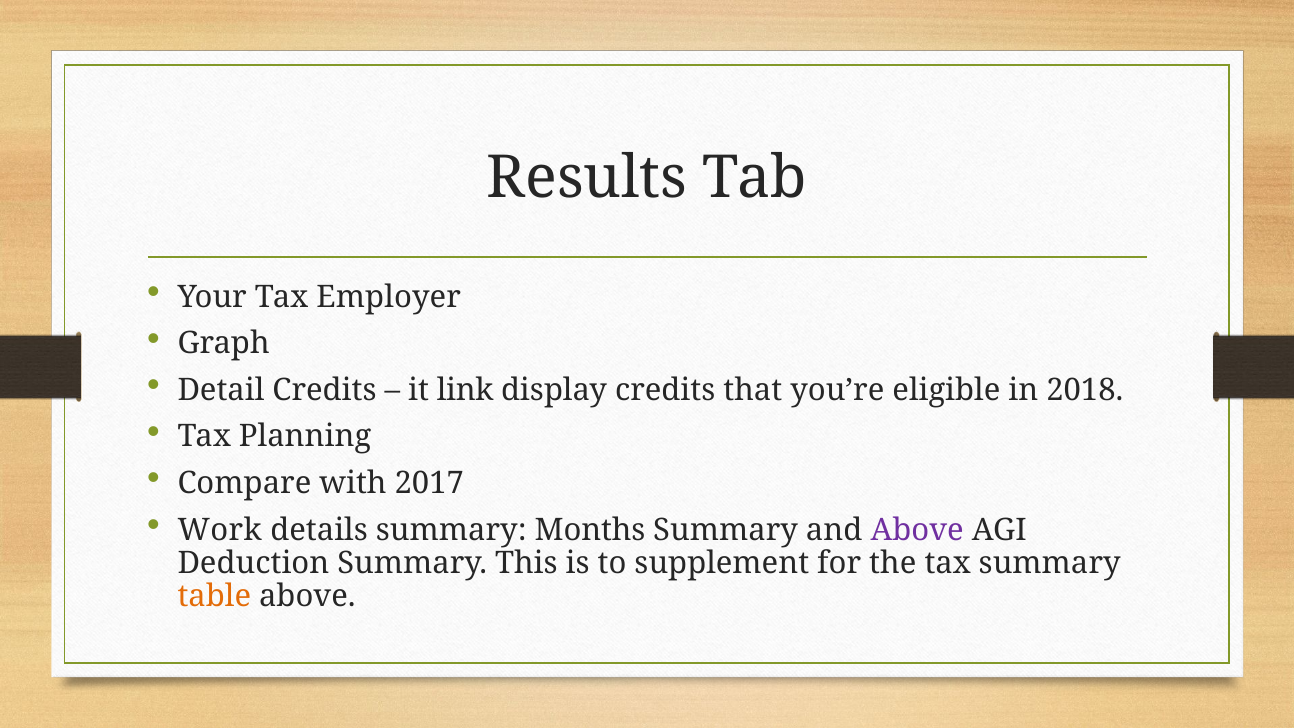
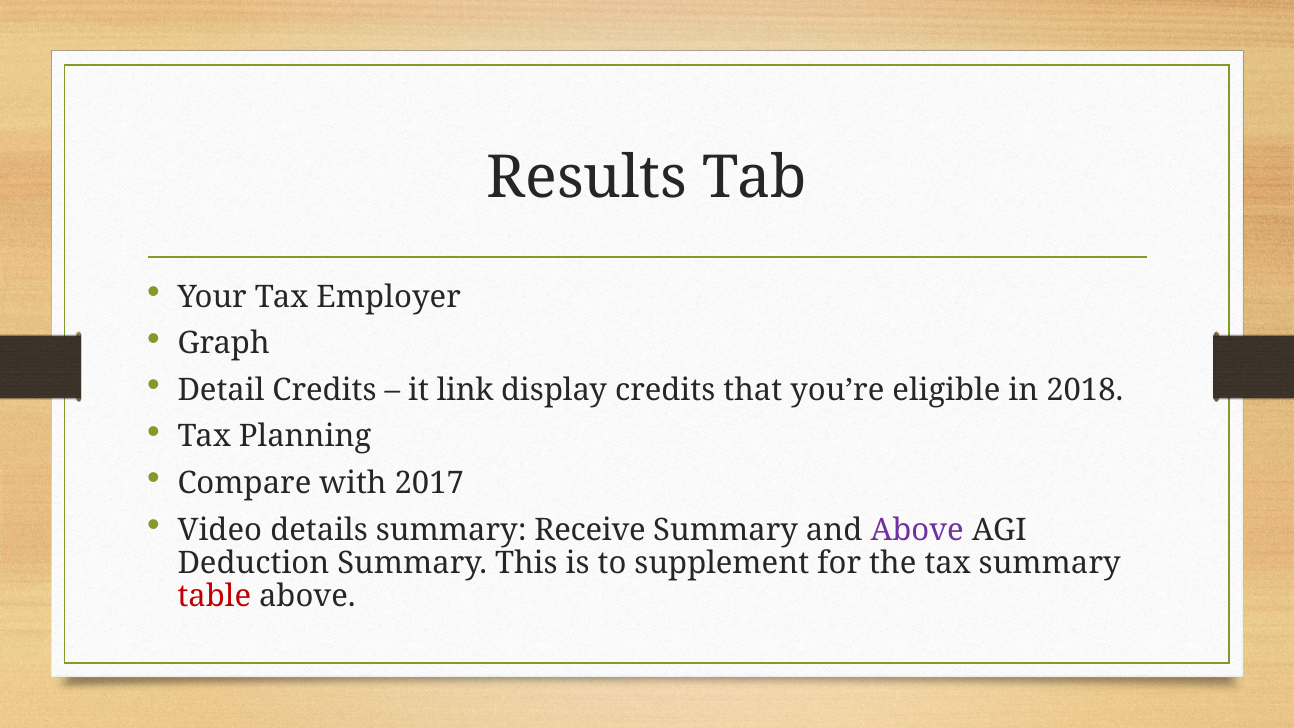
Work: Work -> Video (220, 530)
Months: Months -> Receive (590, 530)
table colour: orange -> red (214, 597)
